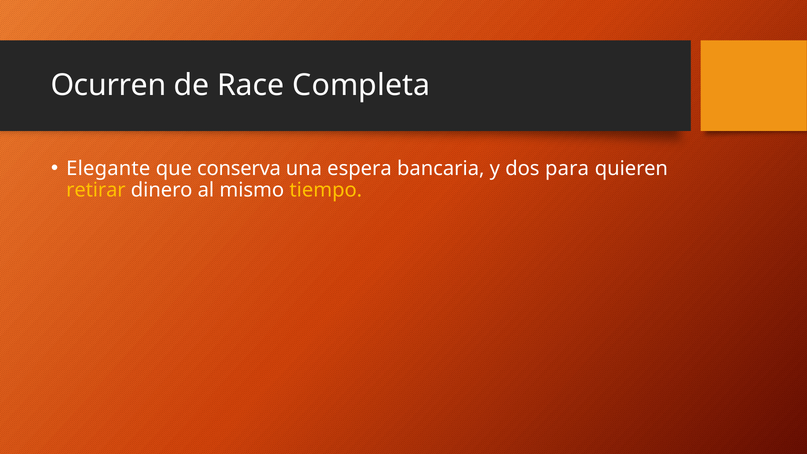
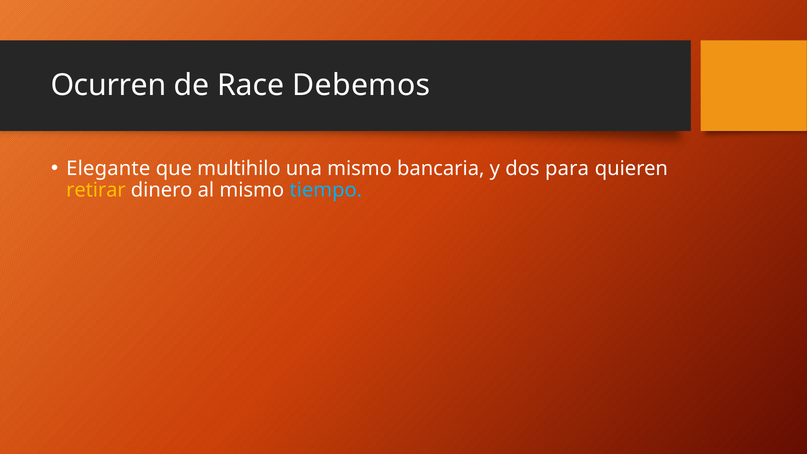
Completa: Completa -> Debemos (361, 85)
conserva: conserva -> multihilo (239, 168)
una espera: espera -> mismo (360, 168)
tiempo colour: yellow -> light blue (326, 190)
